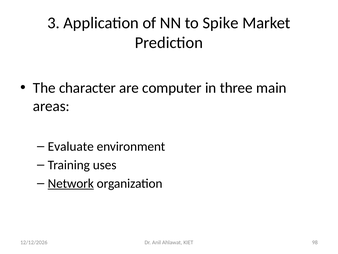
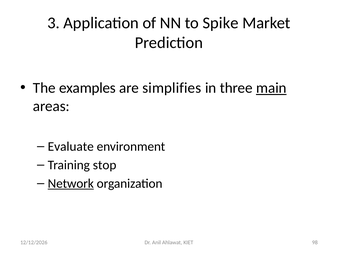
character: character -> examples (87, 88)
computer: computer -> simplifies (172, 88)
main underline: none -> present (271, 88)
uses: uses -> stop (105, 165)
